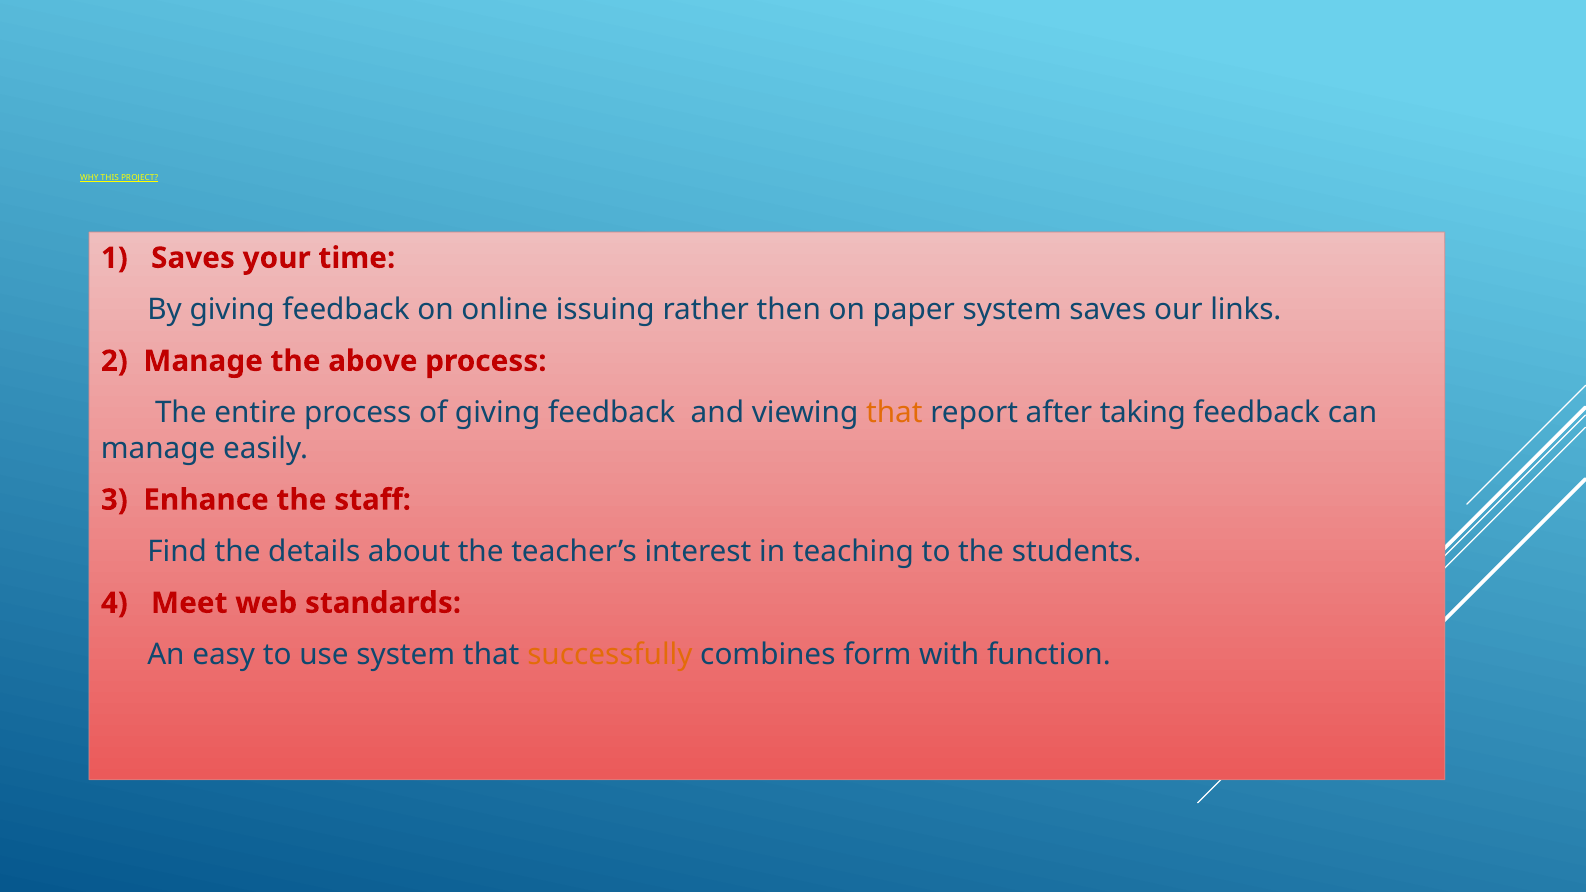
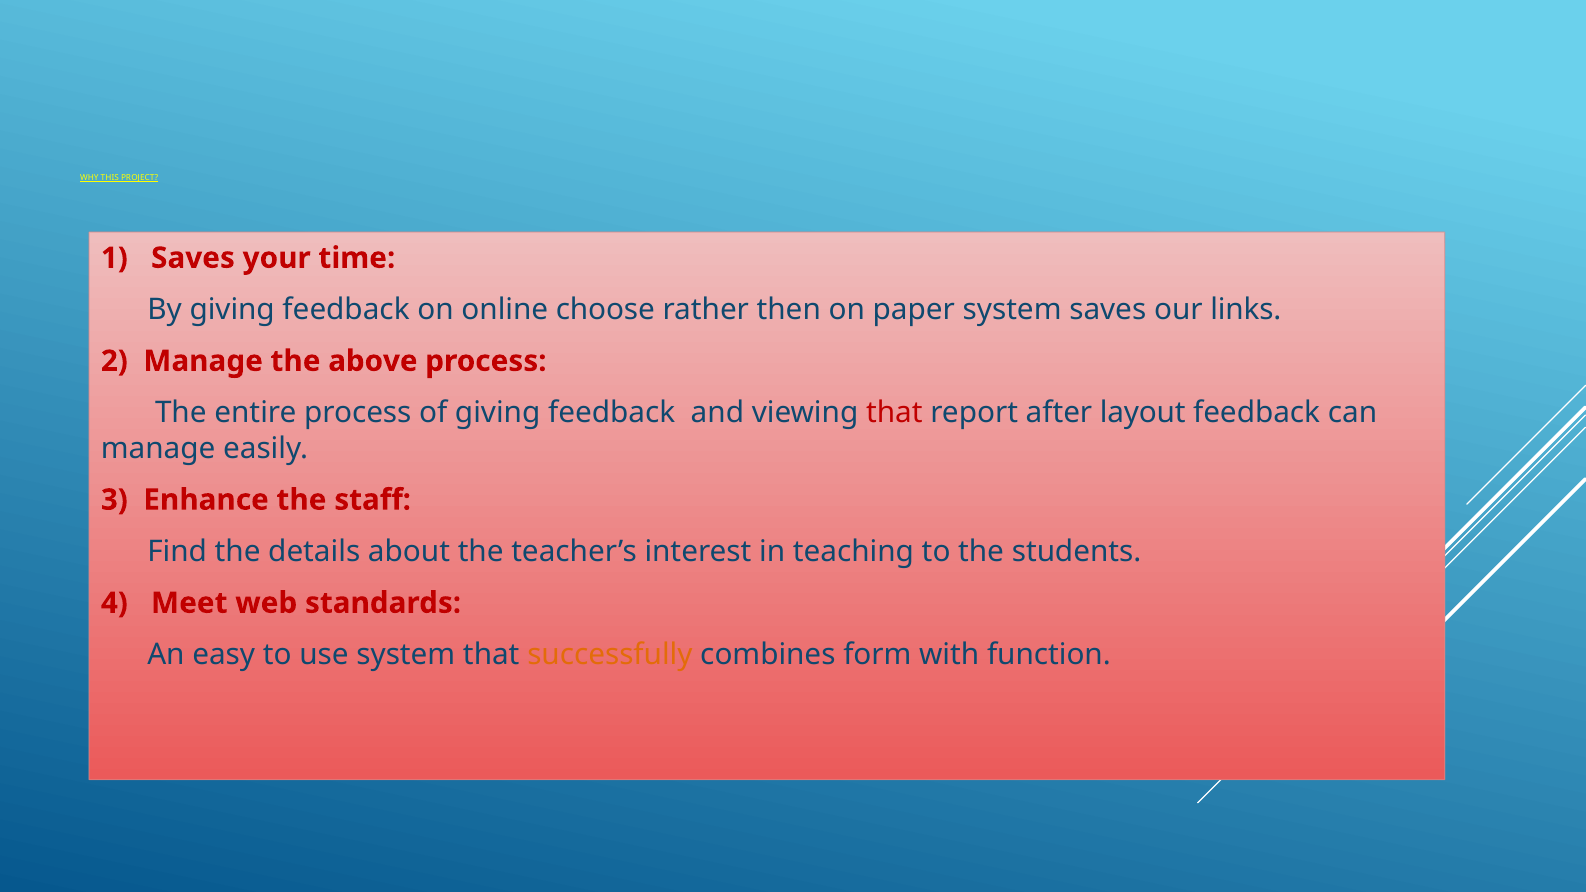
issuing: issuing -> choose (605, 310)
that colour: orange -> red (894, 413)
taking: taking -> layout (1143, 413)
